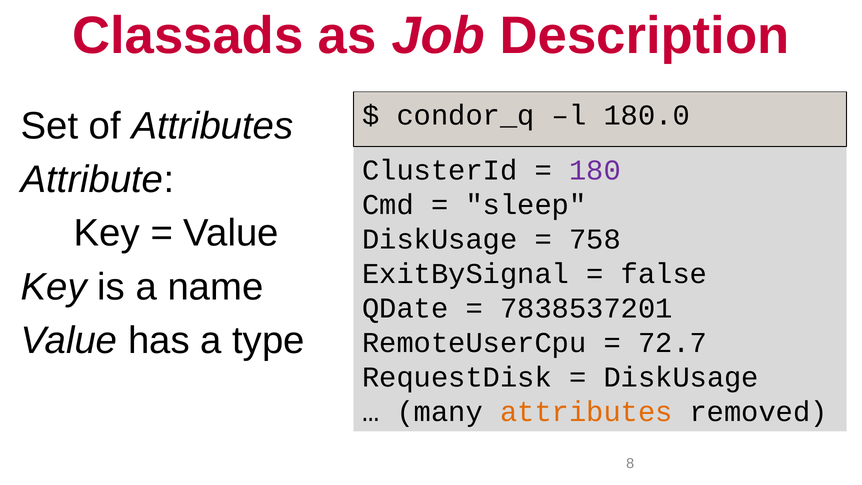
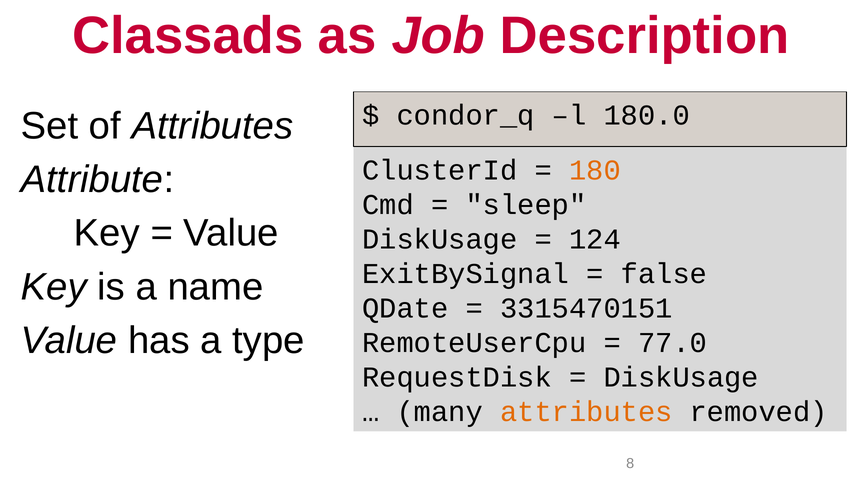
180 colour: purple -> orange (595, 170)
758: 758 -> 124 (595, 239)
7838537201: 7838537201 -> 3315470151 (586, 308)
72.7: 72.7 -> 77.0 (673, 343)
